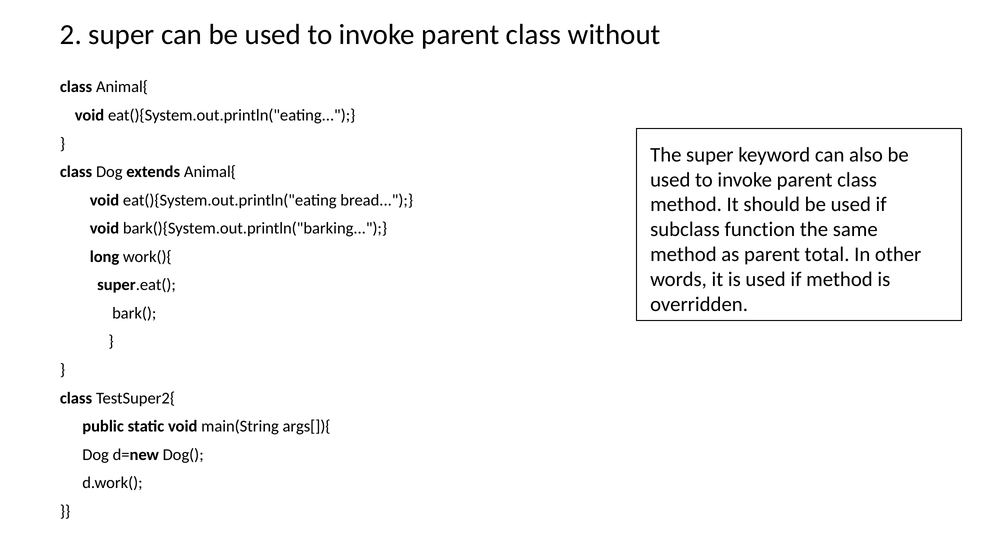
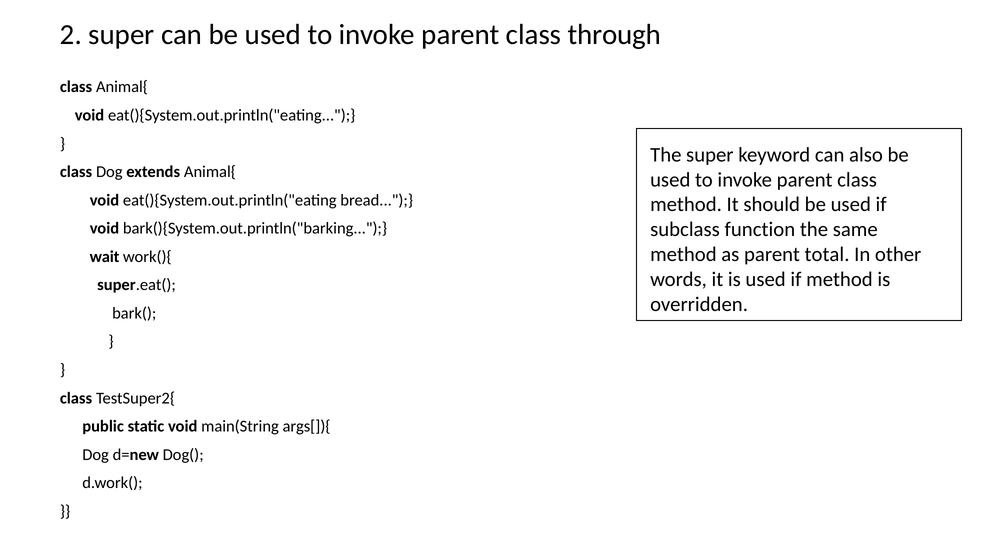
without: without -> through (614, 35)
long: long -> wait (105, 257)
